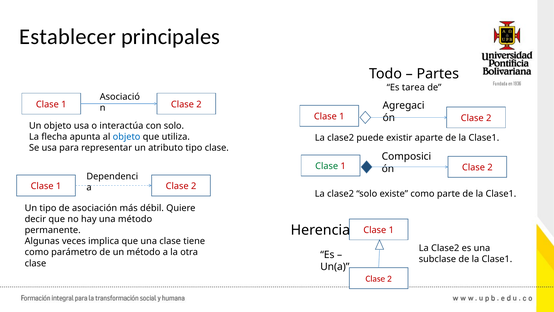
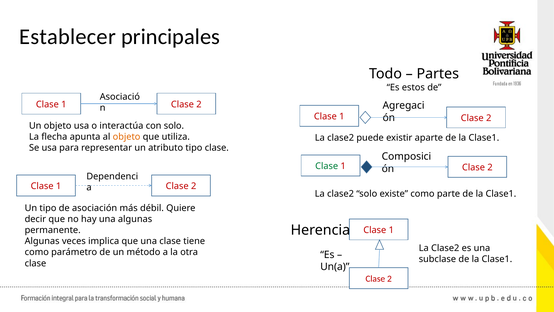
tarea: tarea -> estos (413, 87)
objeto colour: blue -> orange (127, 137)
una método: método -> algunas (135, 219)
